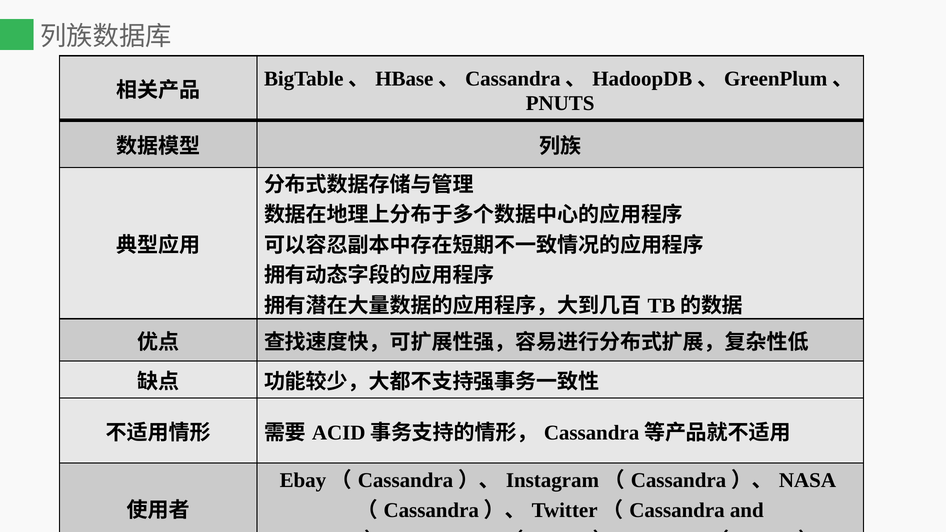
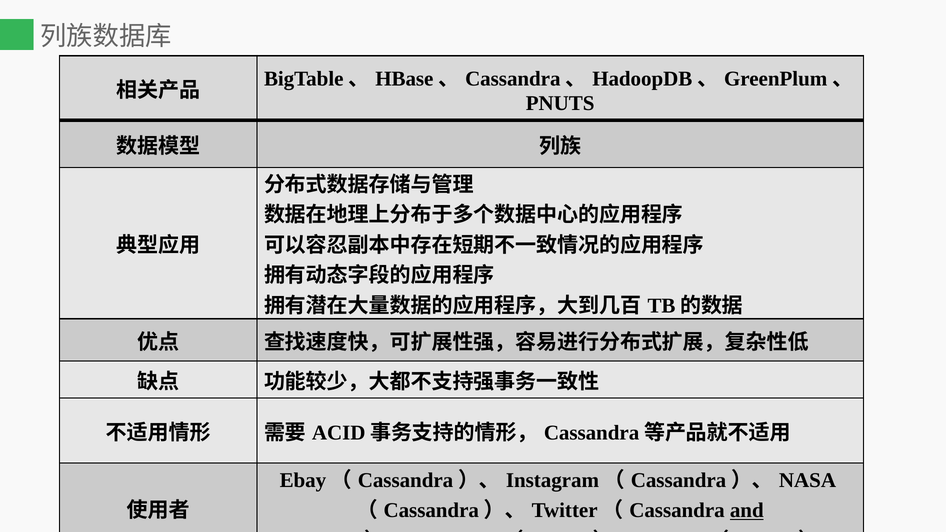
and underline: none -> present (747, 511)
